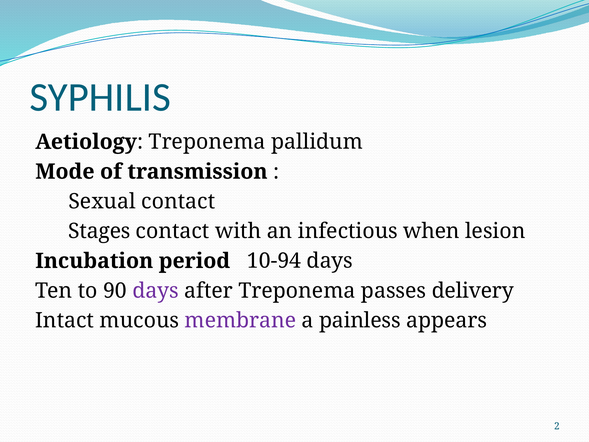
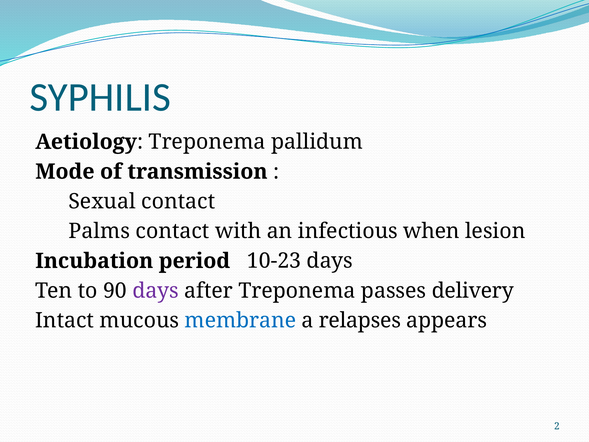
Stages: Stages -> Palms (99, 231)
10-94: 10-94 -> 10-23 (274, 261)
membrane colour: purple -> blue (240, 320)
painless: painless -> relapses (360, 320)
